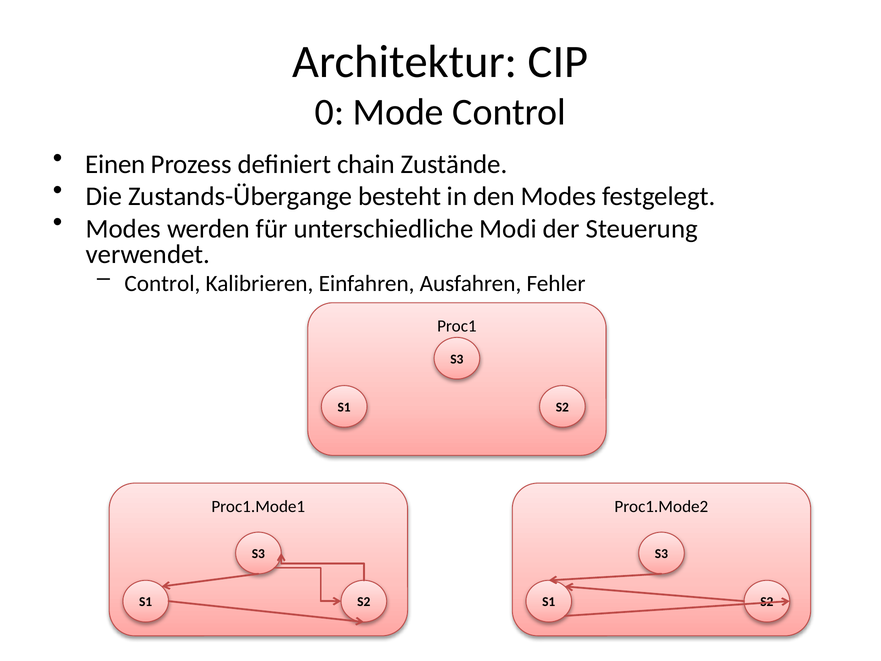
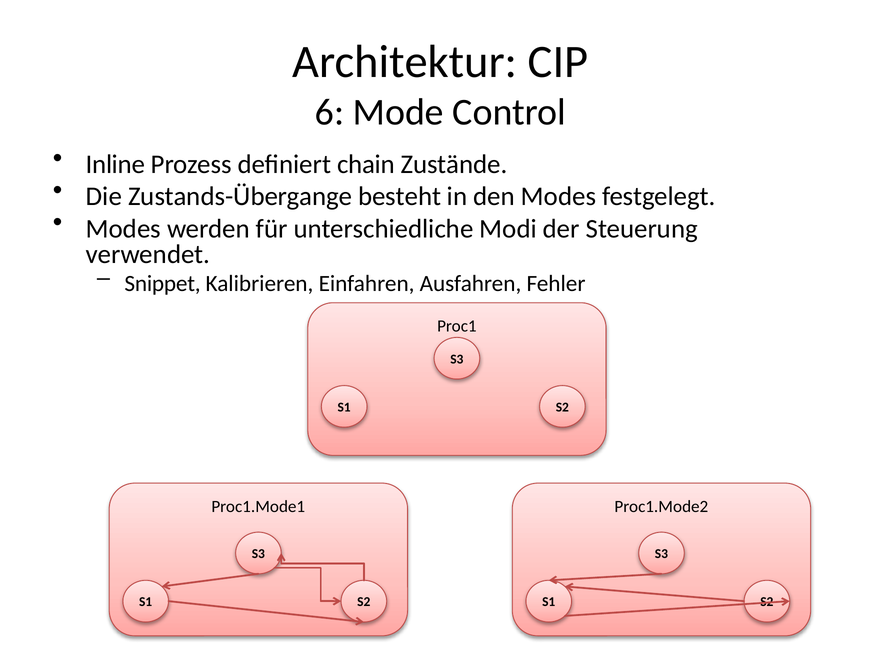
0: 0 -> 6 (330, 112)
Einen: Einen -> Inline (115, 164)
Control: Control -> Snippet (163, 283)
